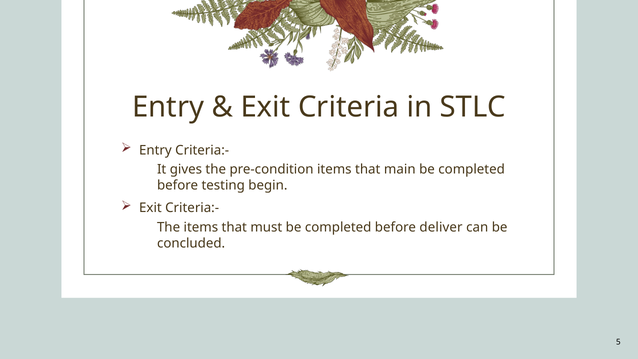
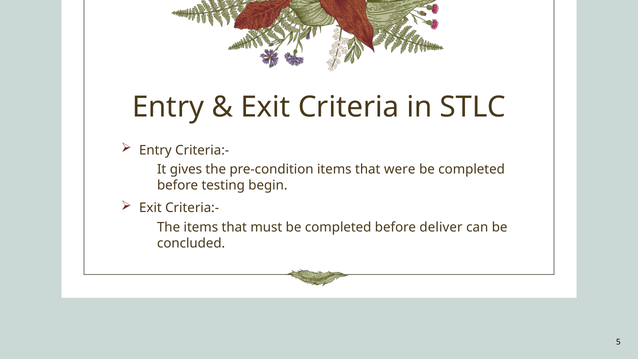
main: main -> were (400, 169)
